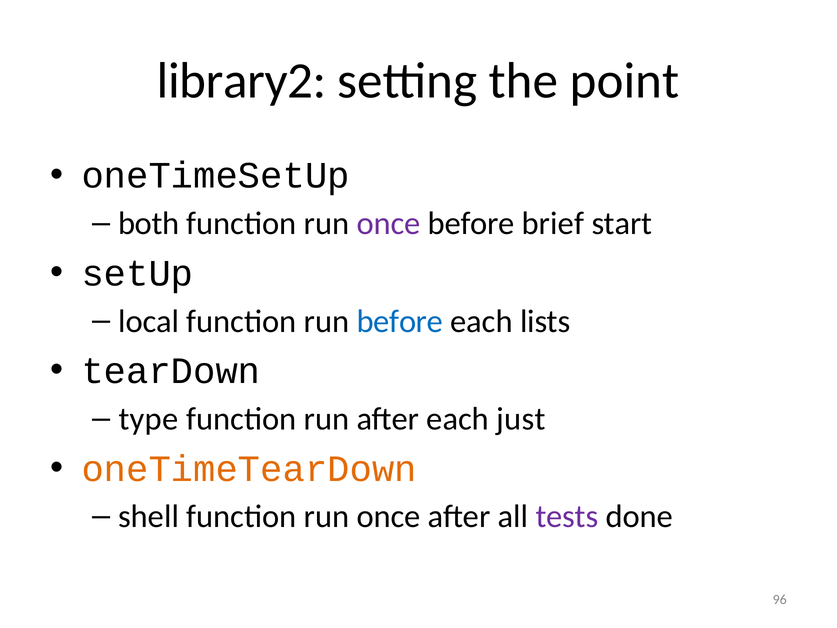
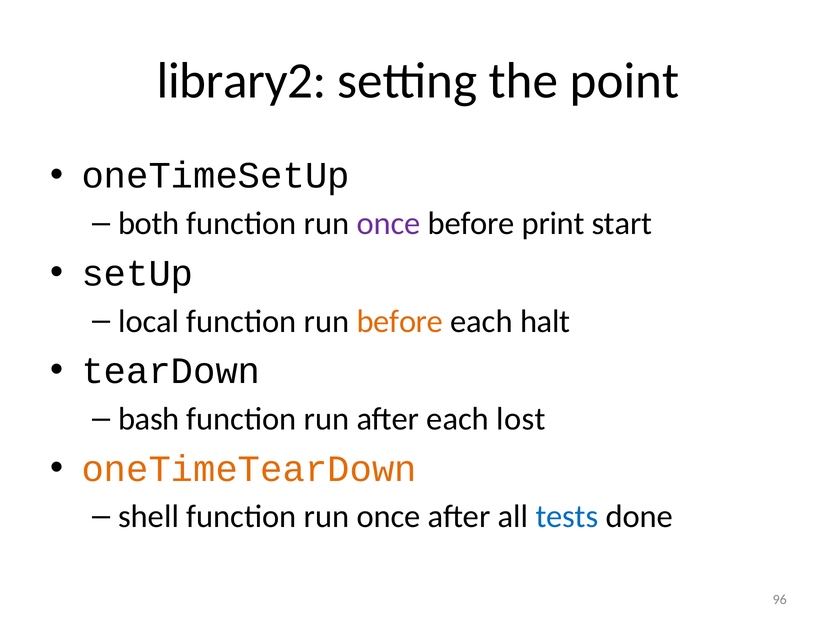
brief: brief -> print (553, 224)
before colour: blue -> orange (400, 321)
lists: lists -> halt (545, 321)
type: type -> bash (149, 419)
just: just -> lost (521, 419)
tests colour: purple -> blue (567, 517)
